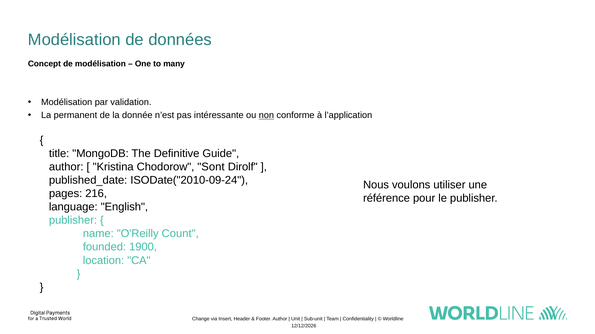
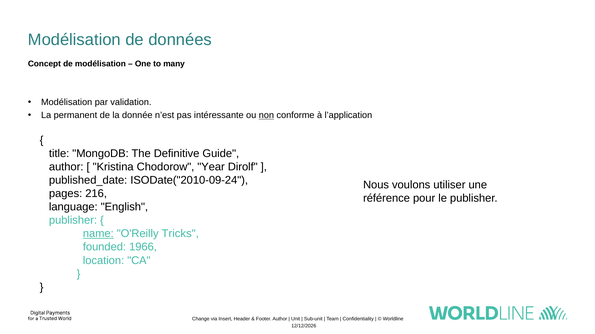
Sont: Sont -> Year (211, 167)
name underline: none -> present (98, 234)
Count: Count -> Tricks (180, 234)
1900: 1900 -> 1966 (143, 248)
